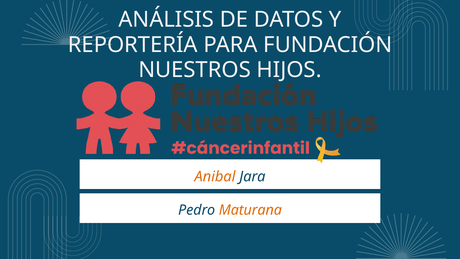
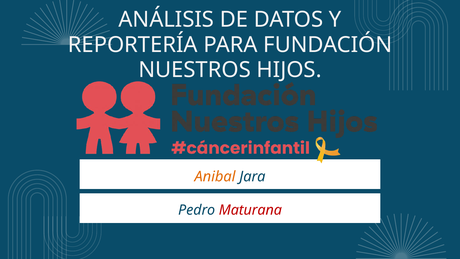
Maturana colour: orange -> red (250, 210)
